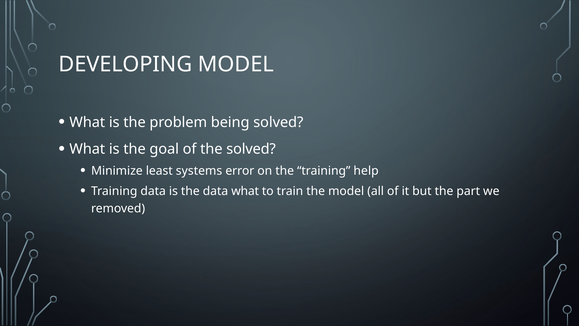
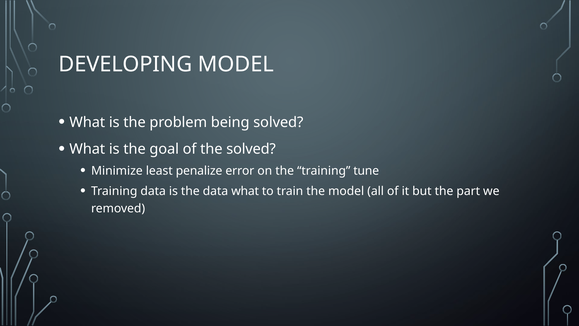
systems: systems -> penalize (199, 171)
help: help -> tune (366, 171)
